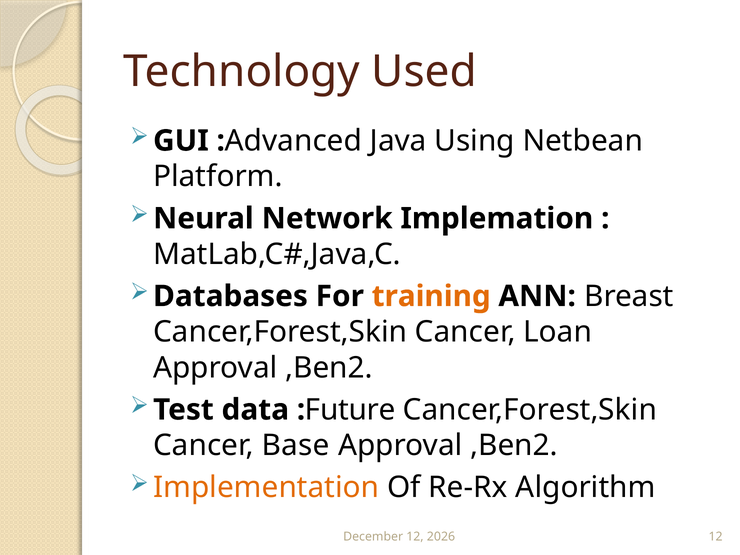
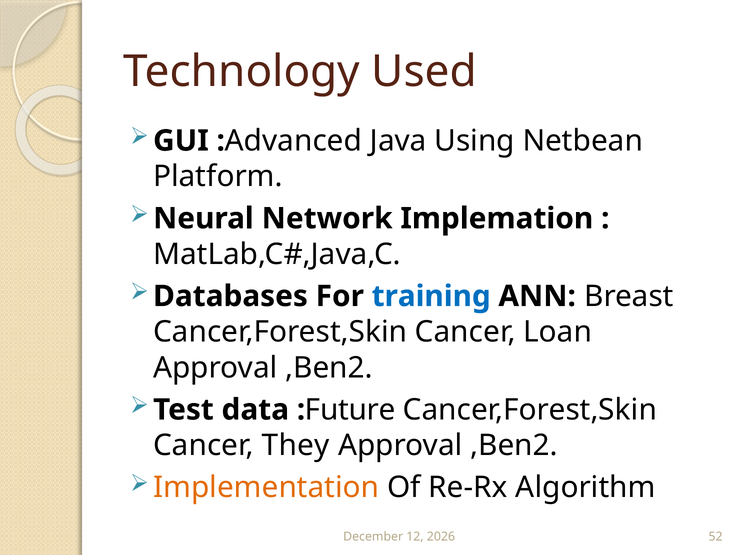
training colour: orange -> blue (431, 296)
Base: Base -> They (296, 446)
12: 12 -> 52 (716, 537)
